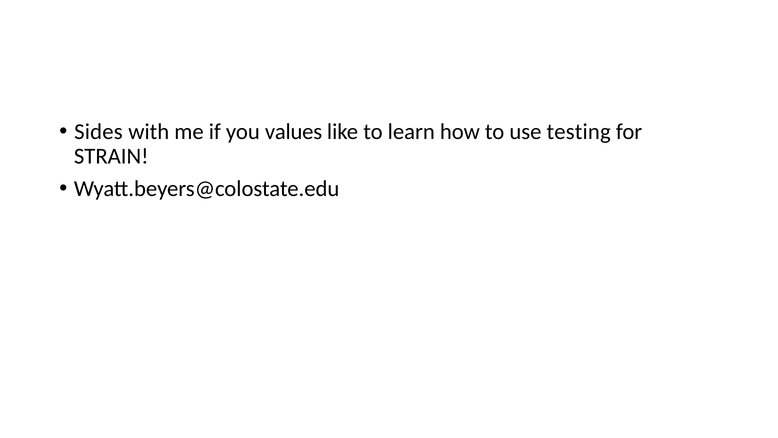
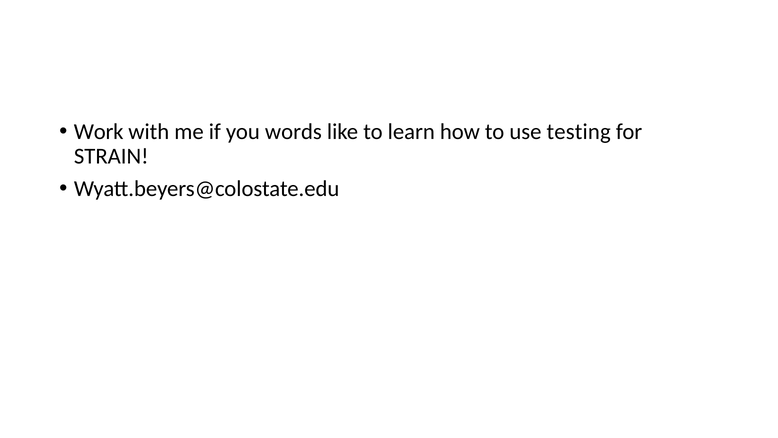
Sides: Sides -> Work (99, 132)
values: values -> words (293, 132)
